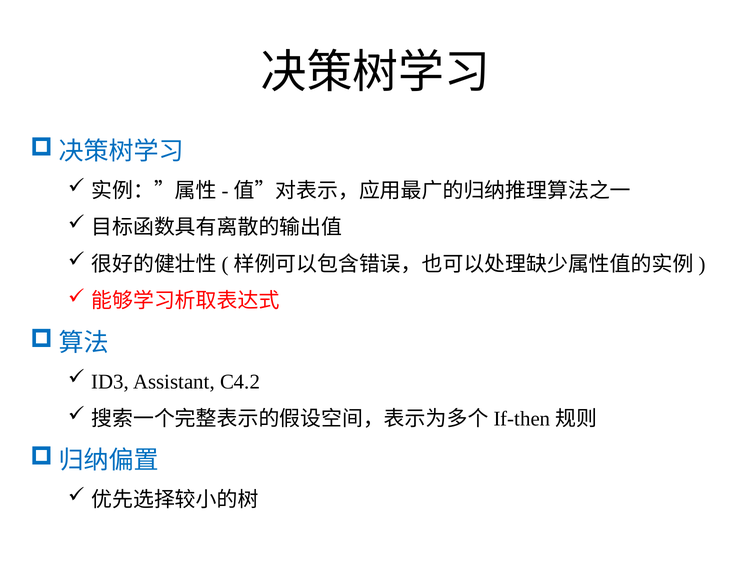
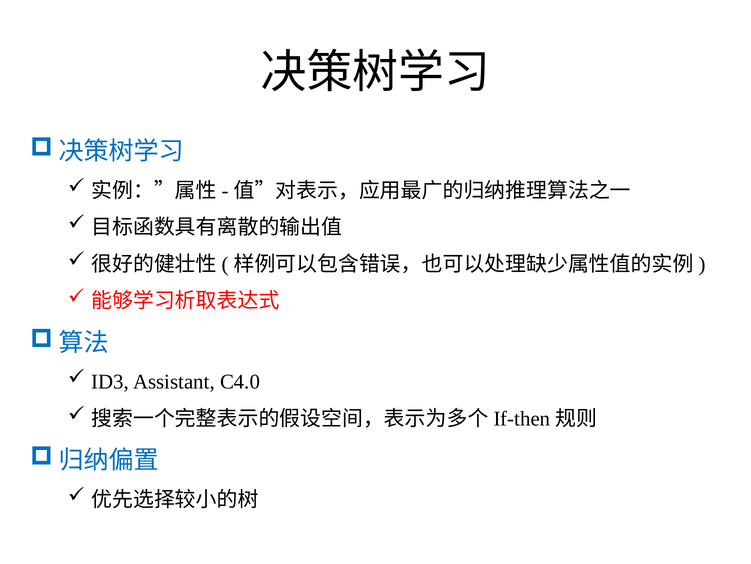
C4.2: C4.2 -> C4.0 (240, 381)
